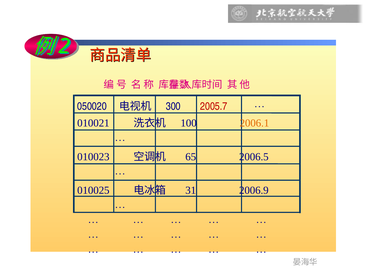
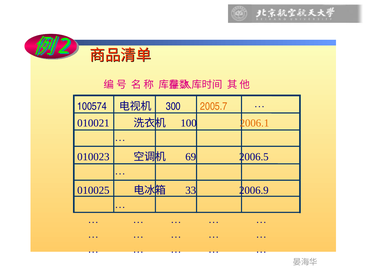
050020: 050020 -> 100574 (92, 106)
2005.7 colour: red -> orange (214, 106)
65: 65 -> 69 (191, 157)
31: 31 -> 33 (191, 190)
